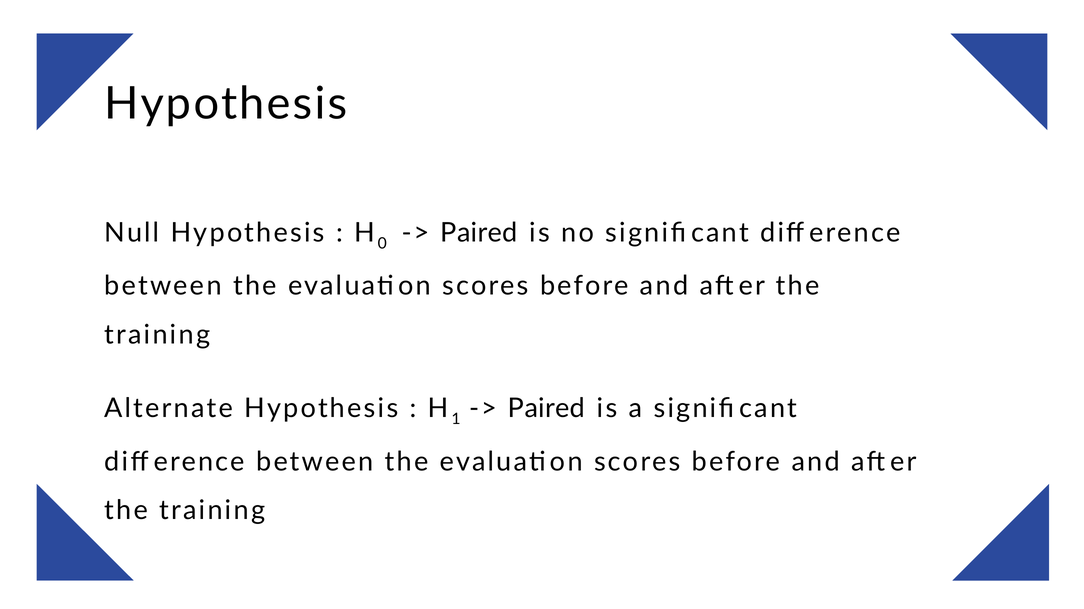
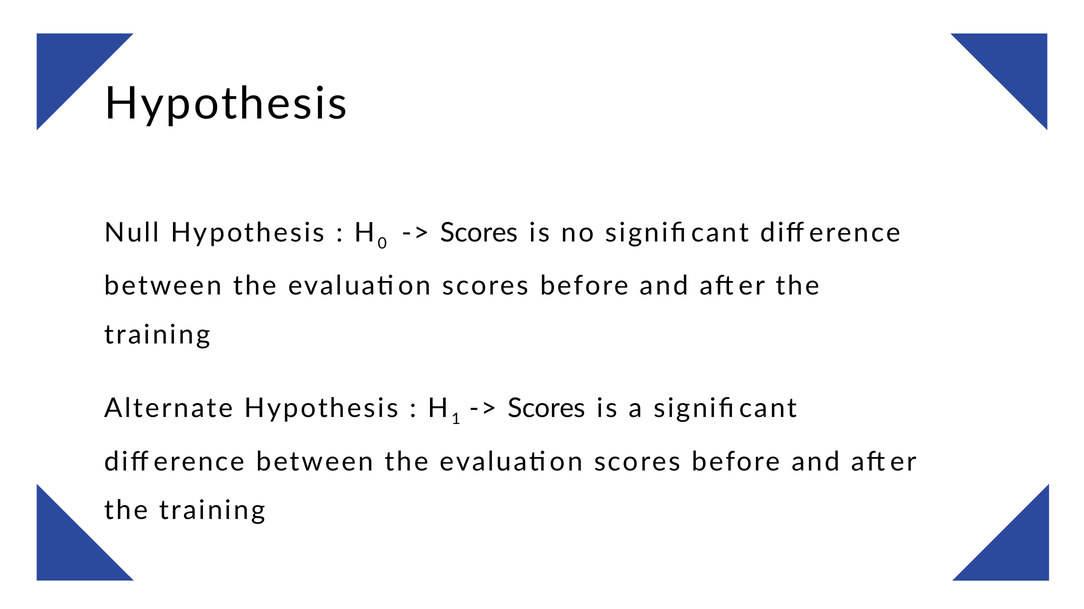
Paired: Paired -> Scores (479, 233)
Paired: Paired -> Scores (547, 409)
